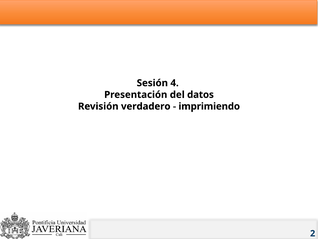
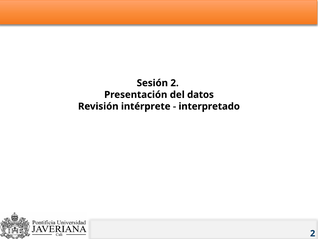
Sesión 4: 4 -> 2 (175, 83)
verdadero: verdadero -> intérprete (146, 106)
imprimiendo: imprimiendo -> interpretado (209, 106)
